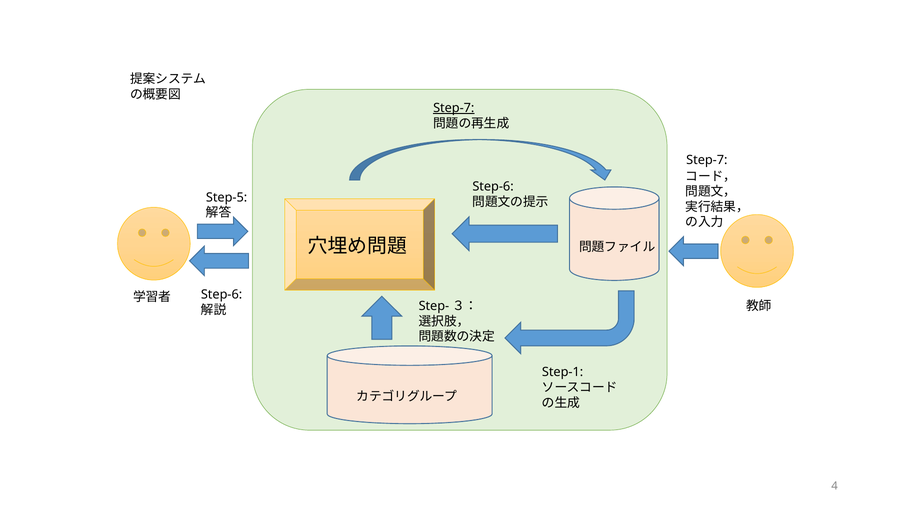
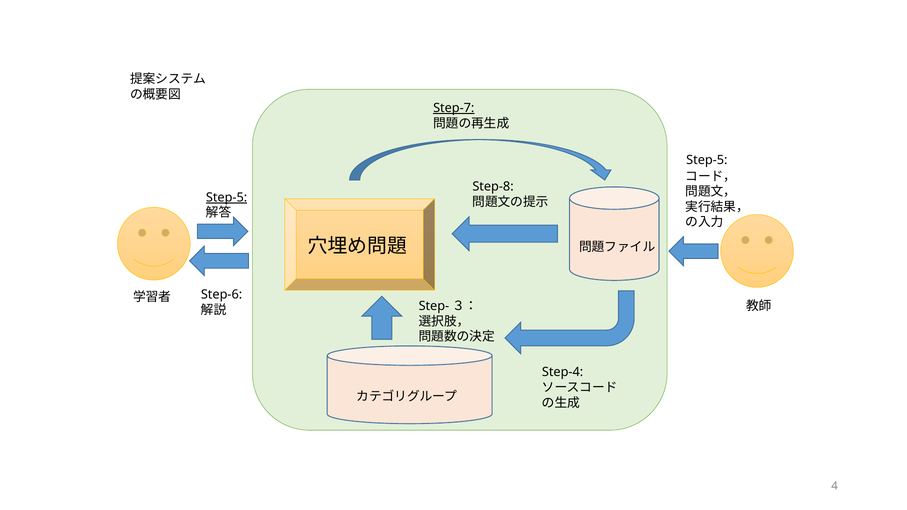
Step-7: Step-7 -> Step-5 (707, 160)
Step-6: Step-6 -> Step-8 (493, 187)
Step-5 underline: none -> present (227, 198)
Step-1: Step-1 -> Step-4 (563, 372)
